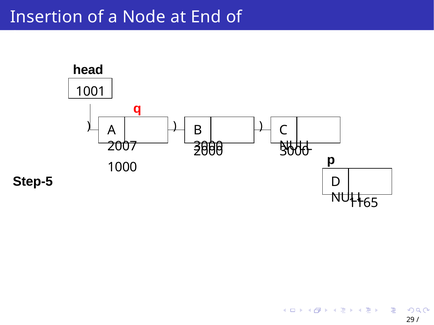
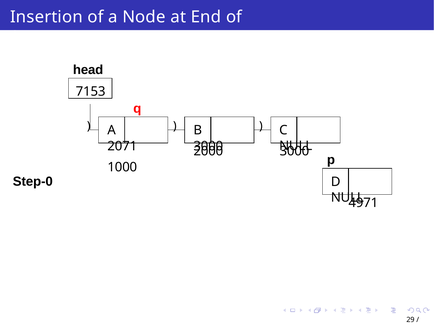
1001: 1001 -> 7153 (91, 92)
2007: 2007 -> 2071 (122, 146)
Step-5: Step-5 -> Step-0 (33, 182)
1165: 1165 -> 4971 (363, 203)
